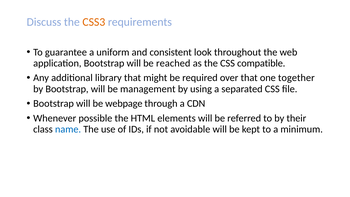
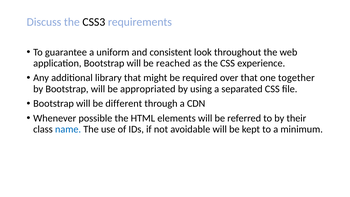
CSS3 colour: orange -> black (94, 22)
compatible: compatible -> experience (261, 63)
management: management -> appropriated (148, 89)
webpage: webpage -> different (124, 103)
